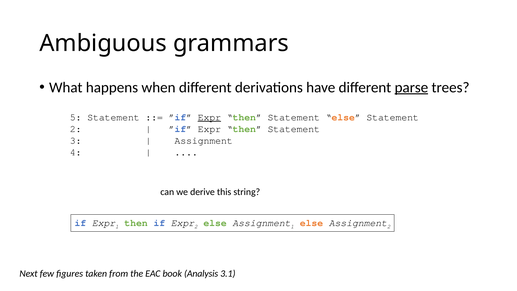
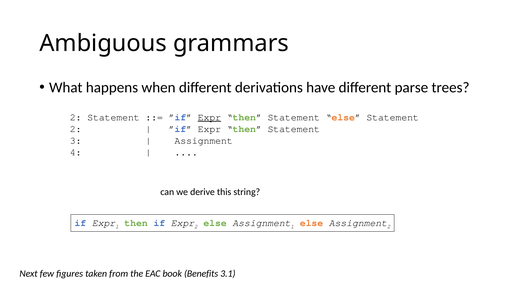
parse underline: present -> none (411, 87)
5: 5 -> 2 (76, 117)
Analysis: Analysis -> Benefits (201, 274)
